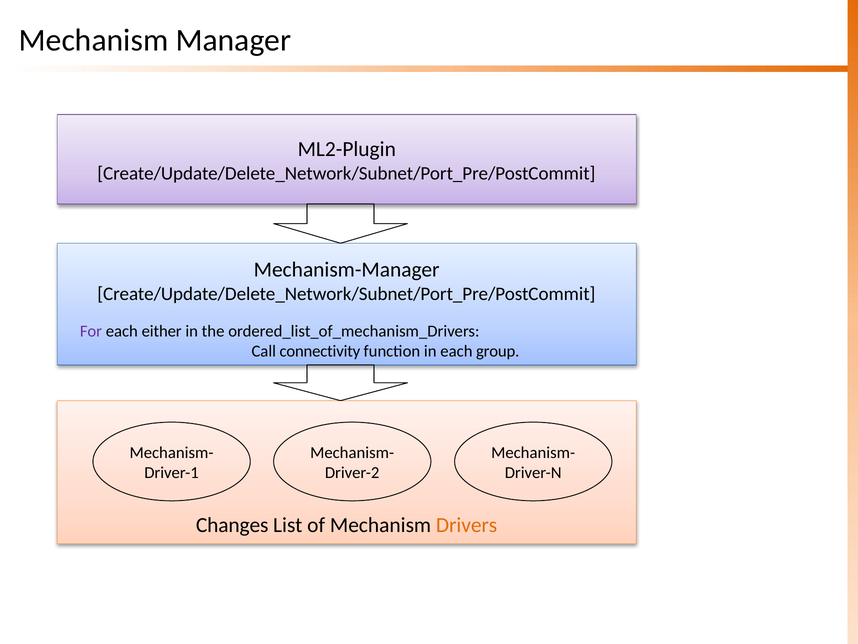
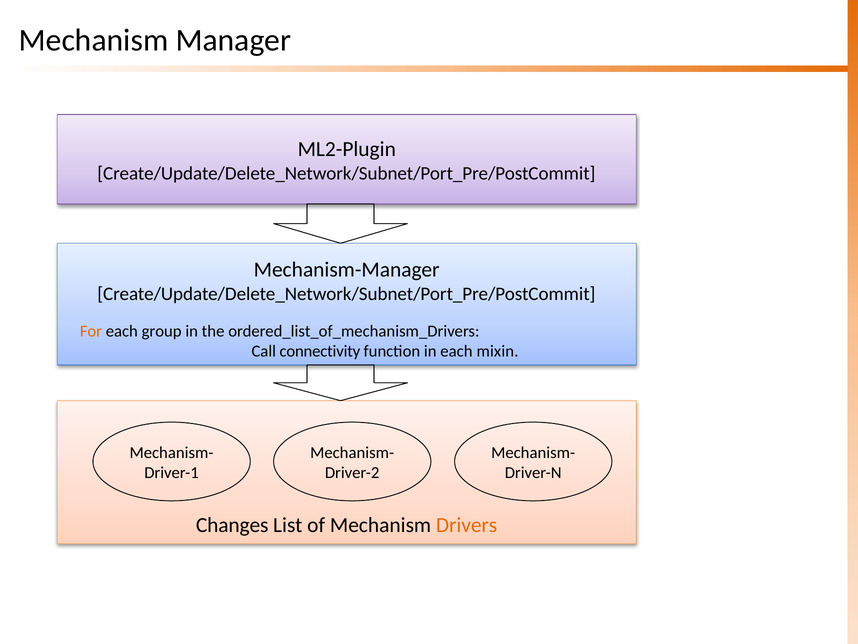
For colour: purple -> orange (91, 331)
either: either -> group (162, 331)
group: group -> mixin (498, 351)
